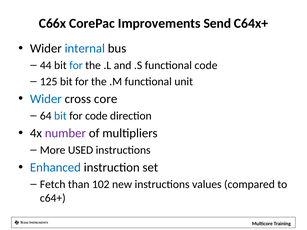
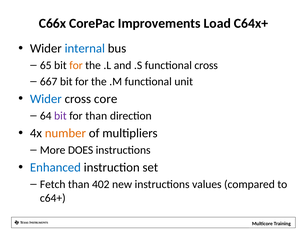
Send: Send -> Load (217, 23)
44: 44 -> 65 (46, 65)
for colour: blue -> orange (76, 65)
functional code: code -> cross (206, 65)
125: 125 -> 667 (49, 82)
bit colour: blue -> purple (60, 116)
for code: code -> than (96, 116)
number colour: purple -> orange (65, 133)
USED: USED -> DOES (81, 150)
102: 102 -> 402 (101, 184)
